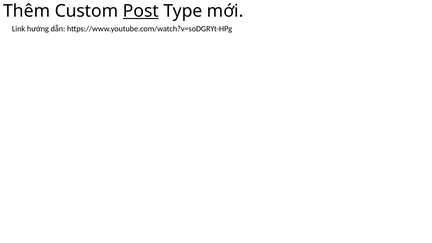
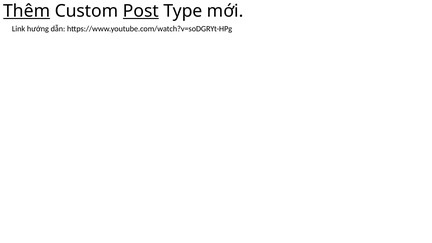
Thêm underline: none -> present (27, 11)
